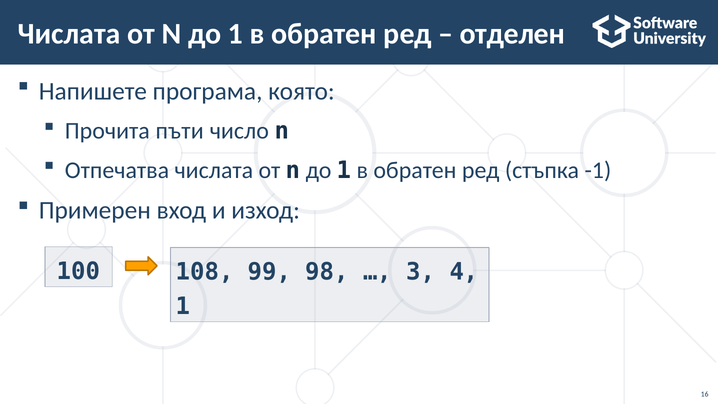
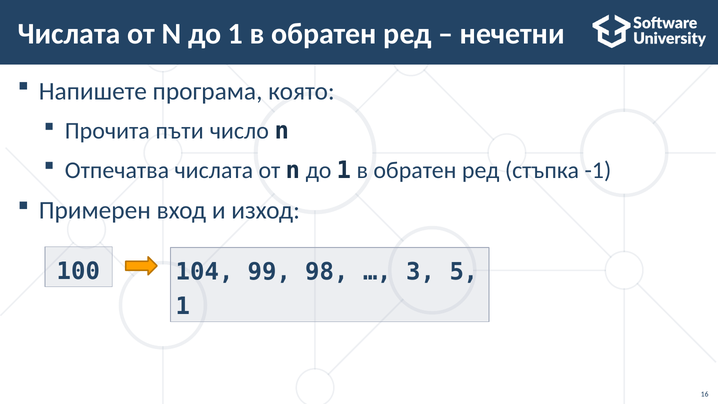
отделен: отделен -> нечетни (512, 34)
108: 108 -> 104 (205, 272)
4: 4 -> 5 (464, 272)
